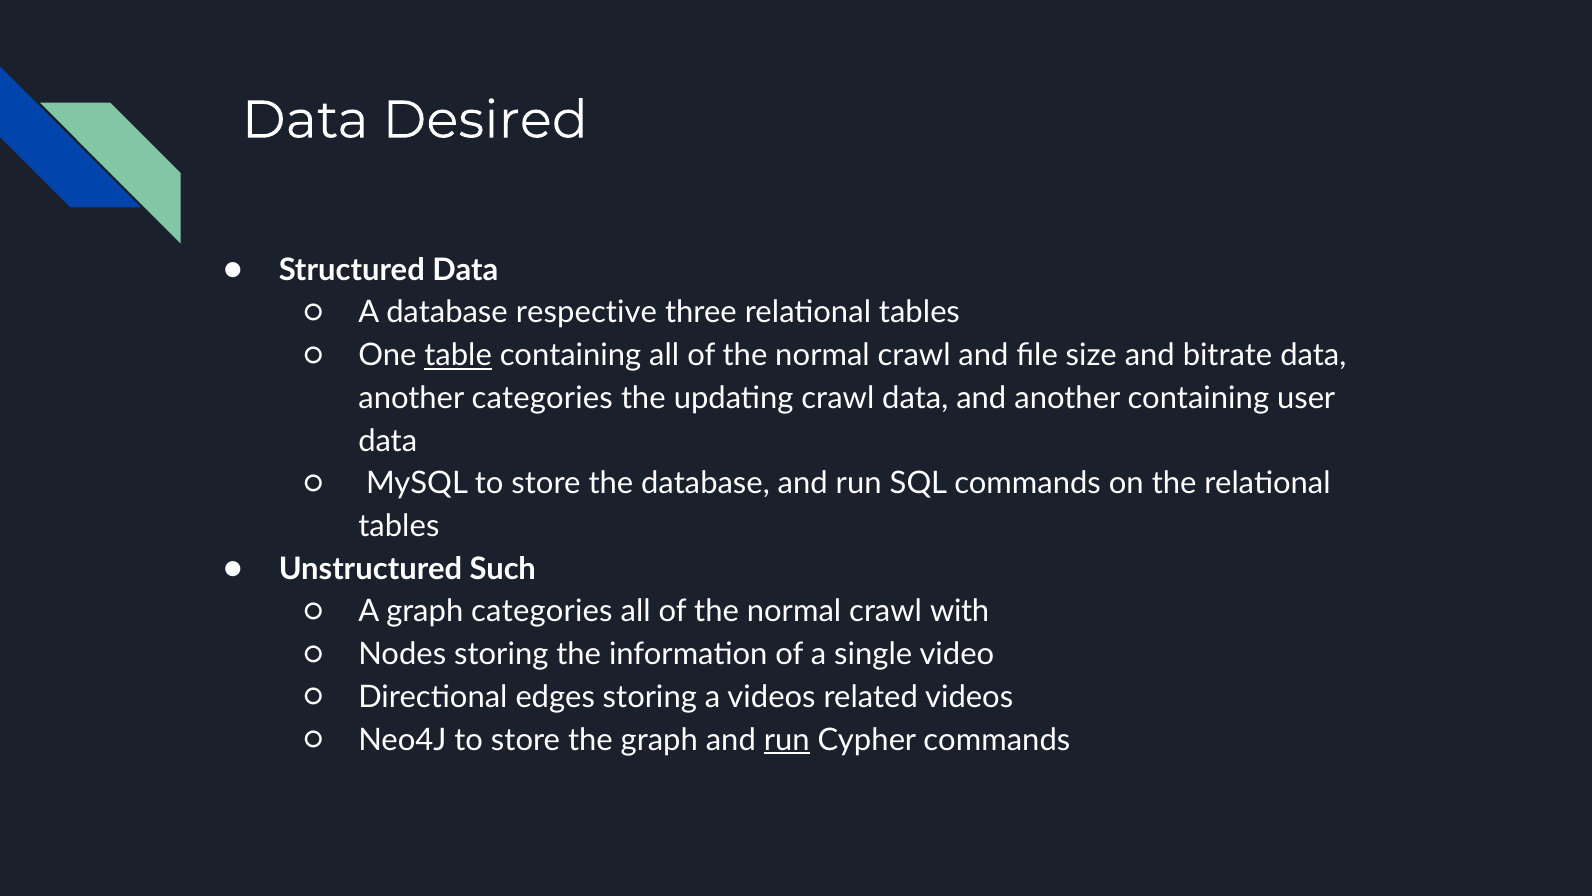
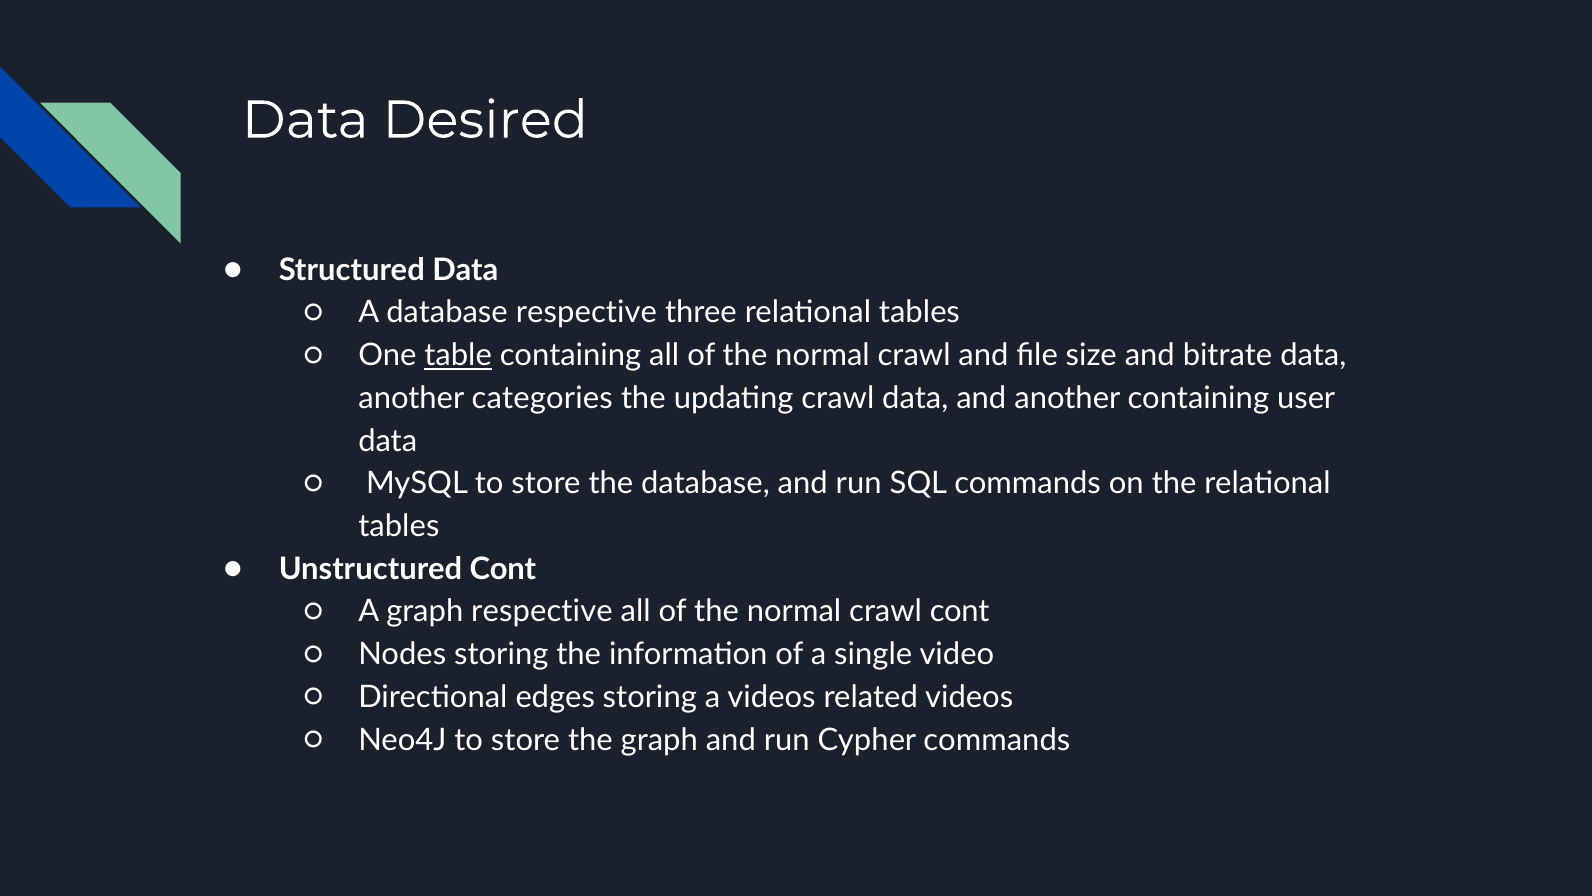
Unstructured Such: Such -> Cont (503, 569)
graph categories: categories -> respective (542, 611)
crawl with: with -> cont (960, 611)
run underline: present -> none (787, 739)
